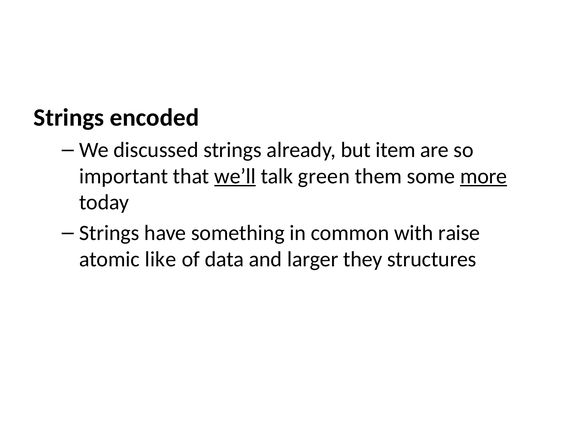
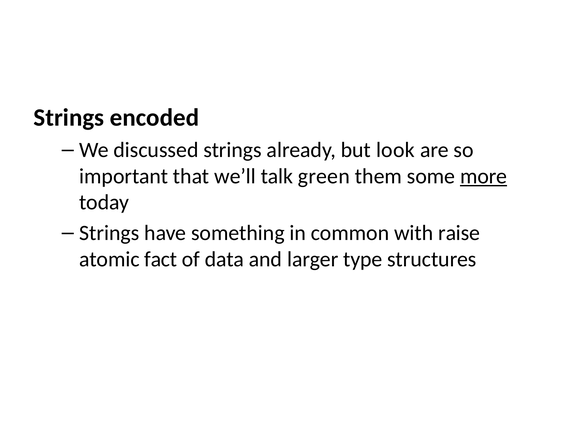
item: item -> look (395, 150)
we’ll underline: present -> none (235, 176)
like: like -> fact (161, 259)
they: they -> type (363, 259)
